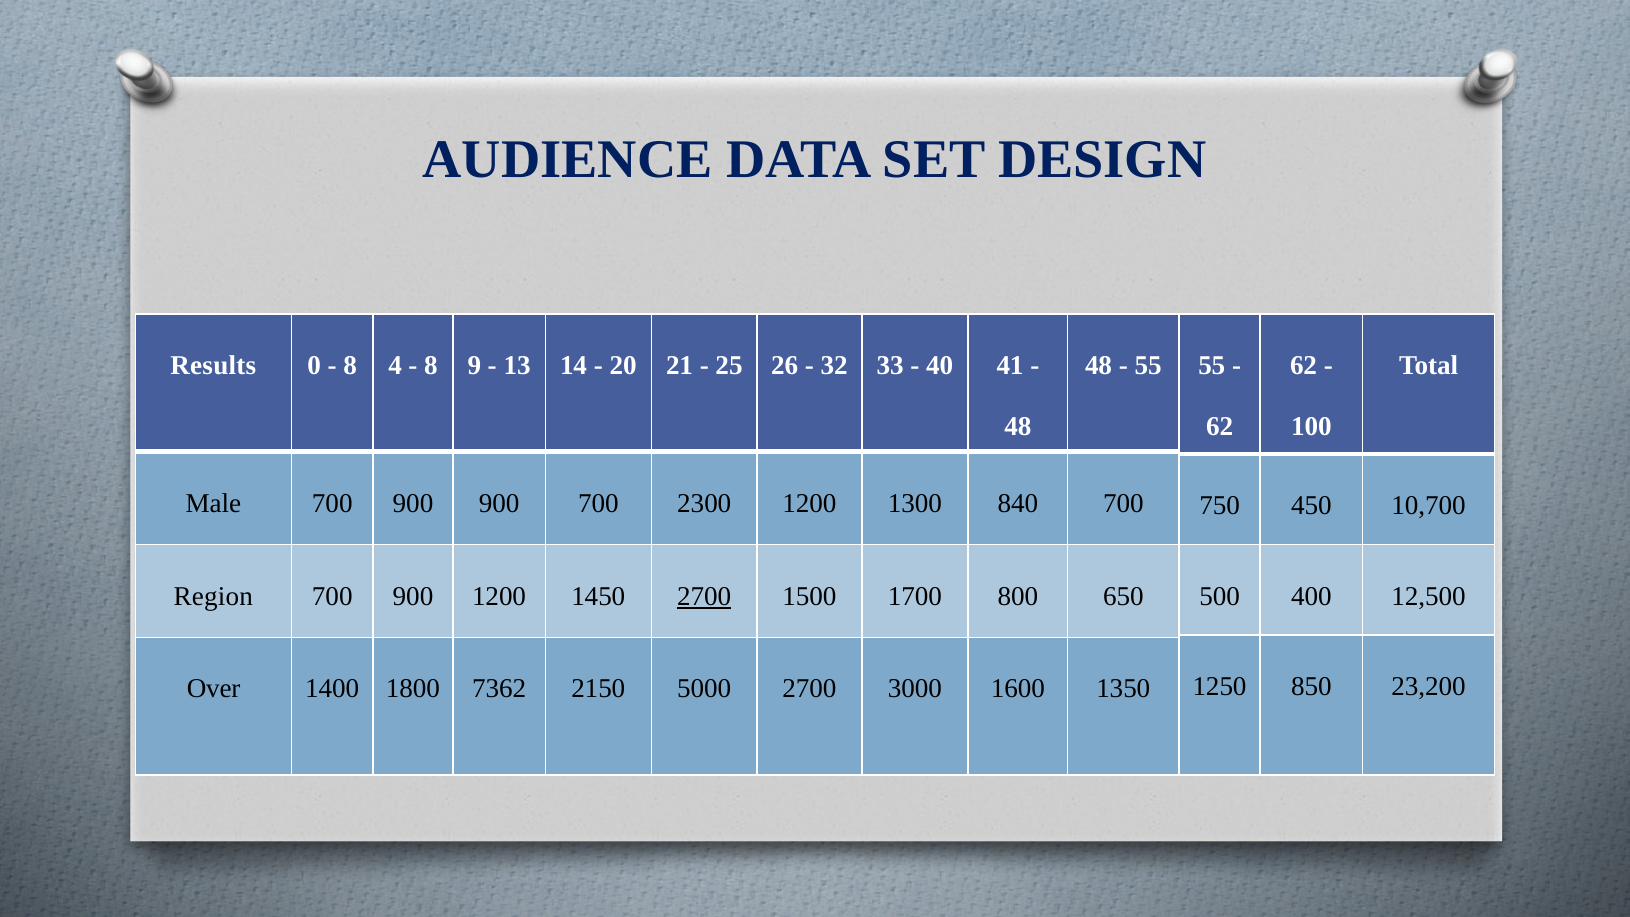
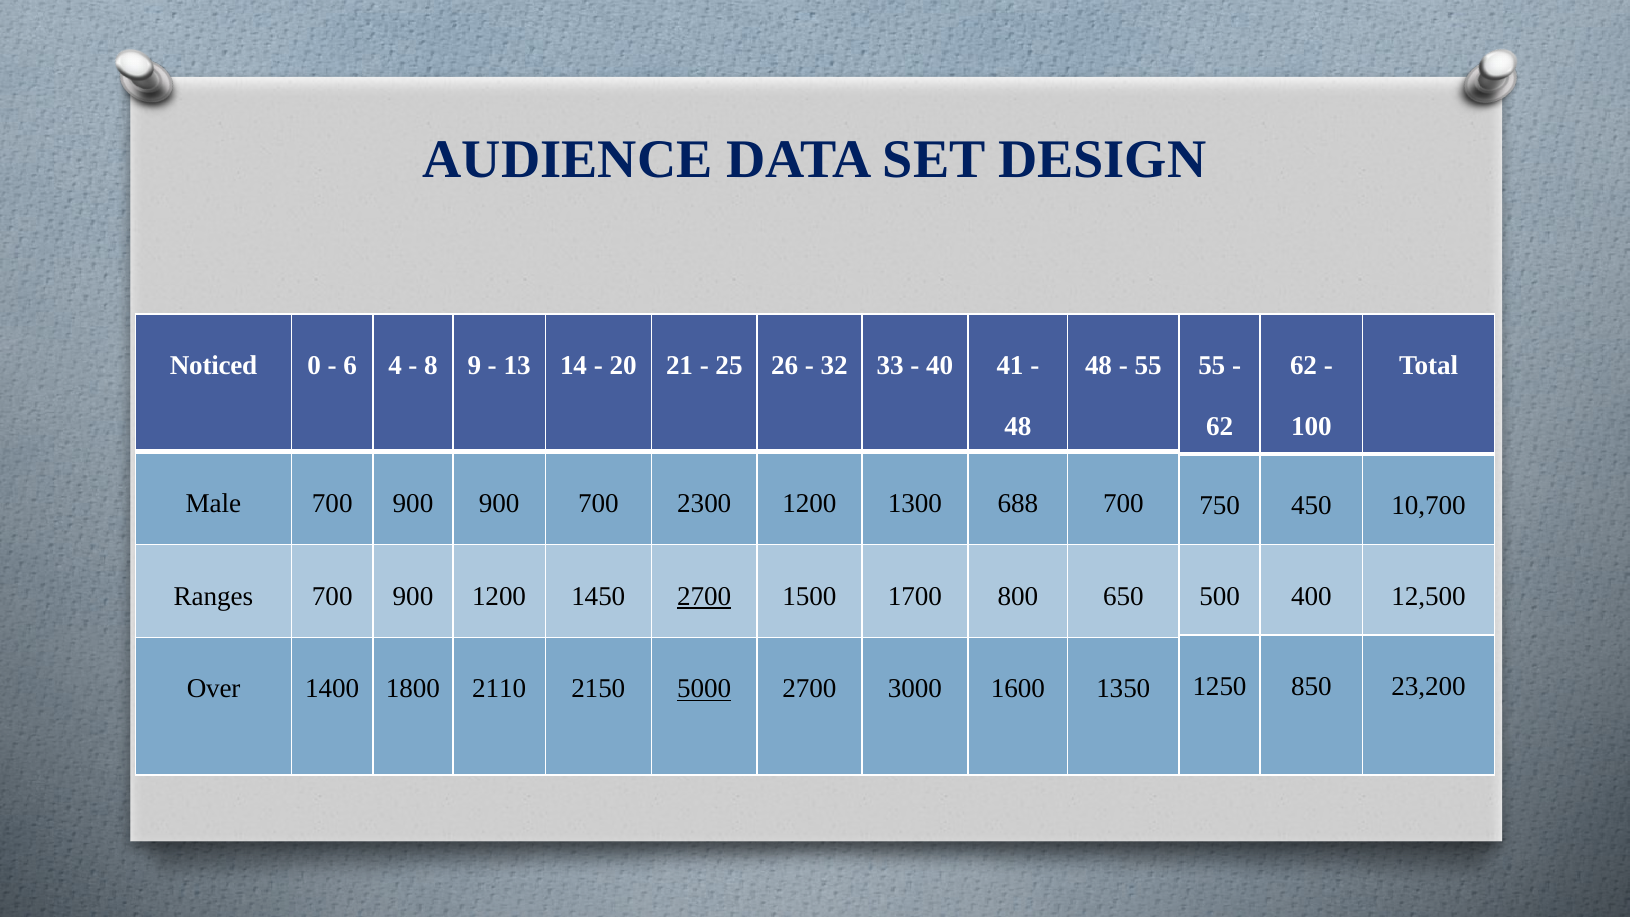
Results: Results -> Noticed (214, 366)
8: 8 -> 6 (350, 366)
840: 840 -> 688 (1018, 503)
Region: Region -> Ranges (213, 596)
7362: 7362 -> 2110 (499, 689)
5000 underline: none -> present (704, 689)
